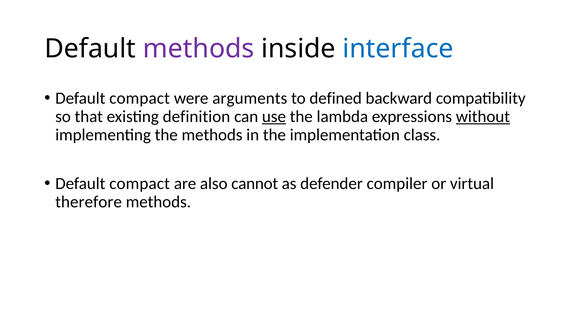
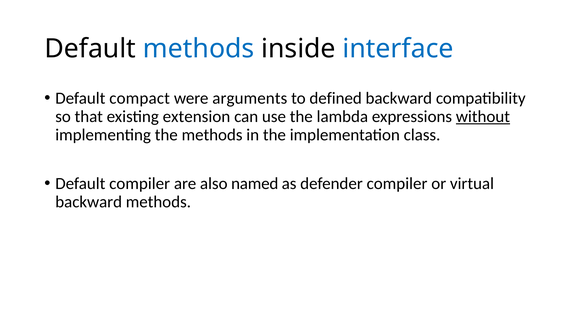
methods colour: purple -> blue (199, 49)
definition: definition -> extension (196, 117)
use underline: present -> none (274, 117)
compact: compact -> compiler (140, 184)
cannot: cannot -> named (255, 184)
therefore: therefore -> backward (89, 202)
